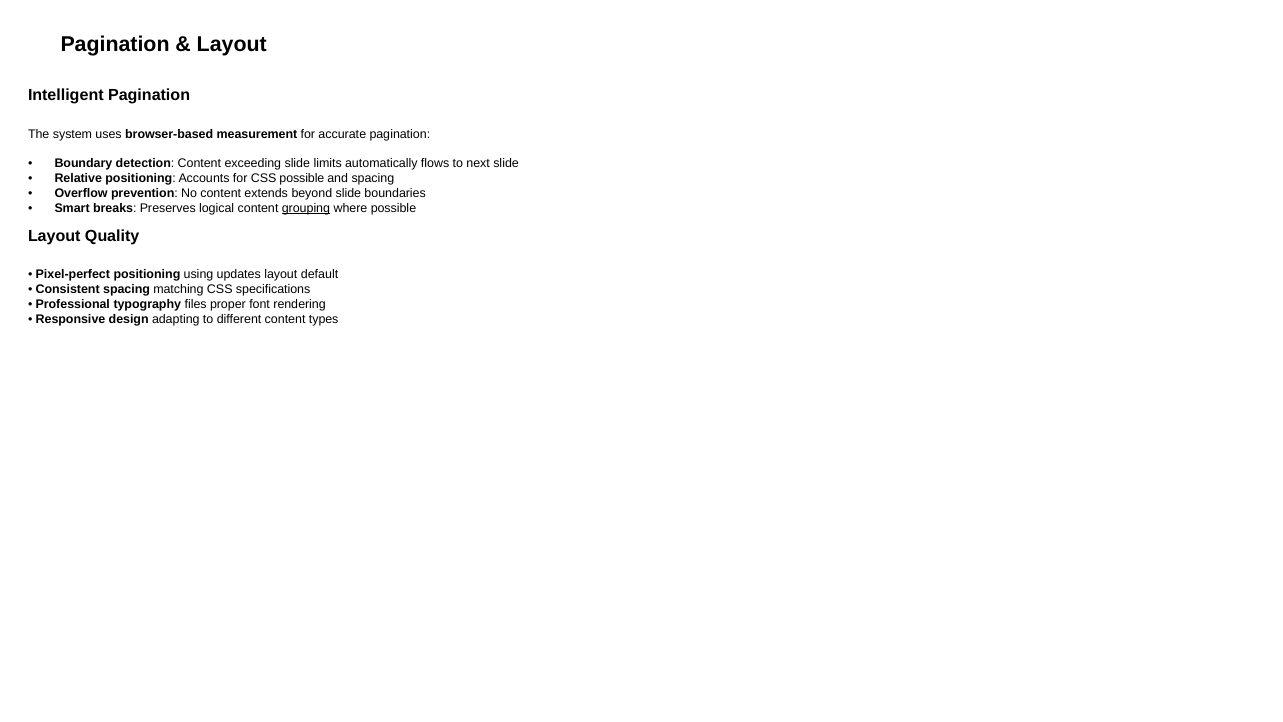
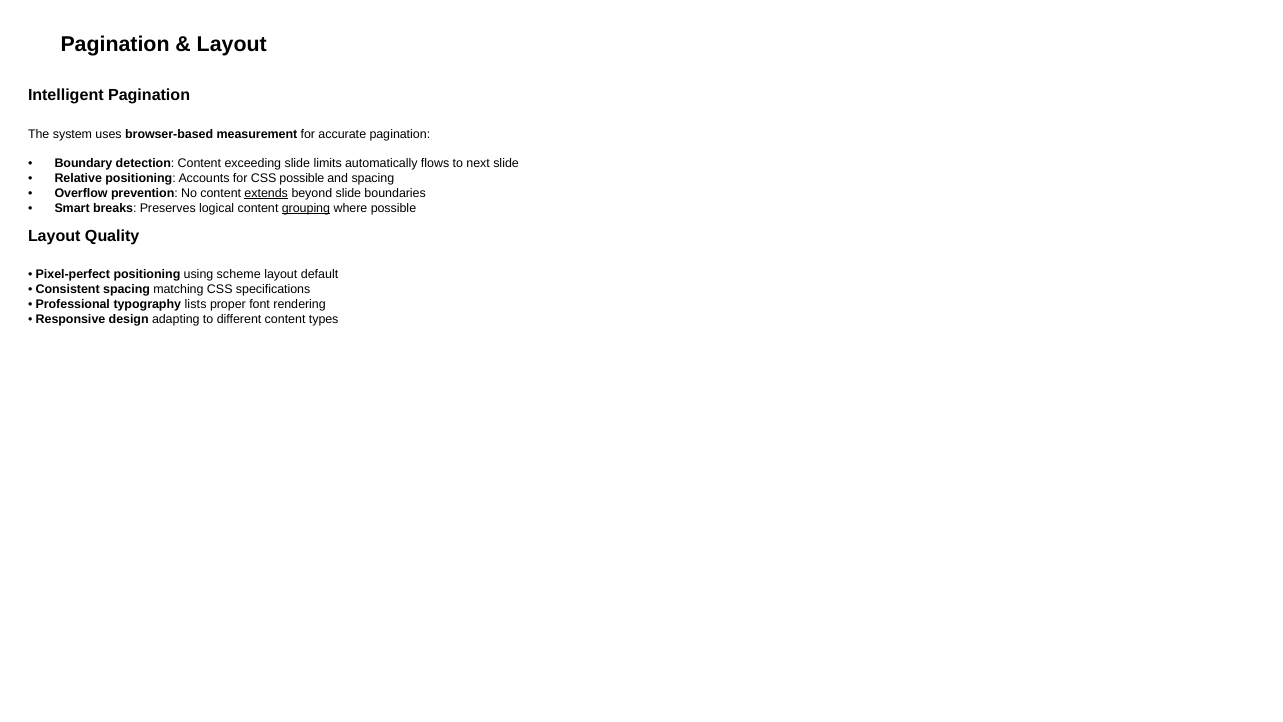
extends underline: none -> present (266, 193)
updates: updates -> scheme (239, 274)
files: files -> lists (196, 304)
